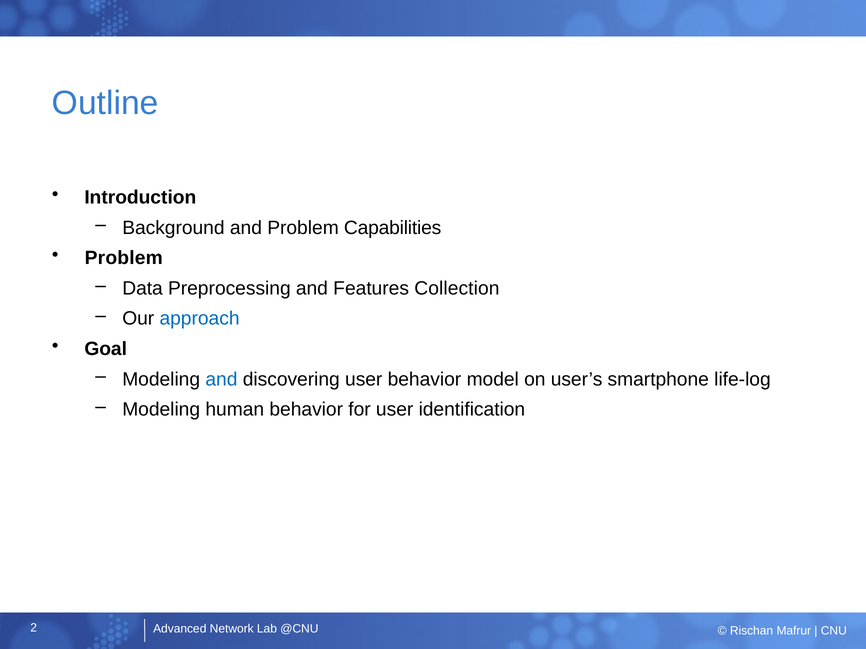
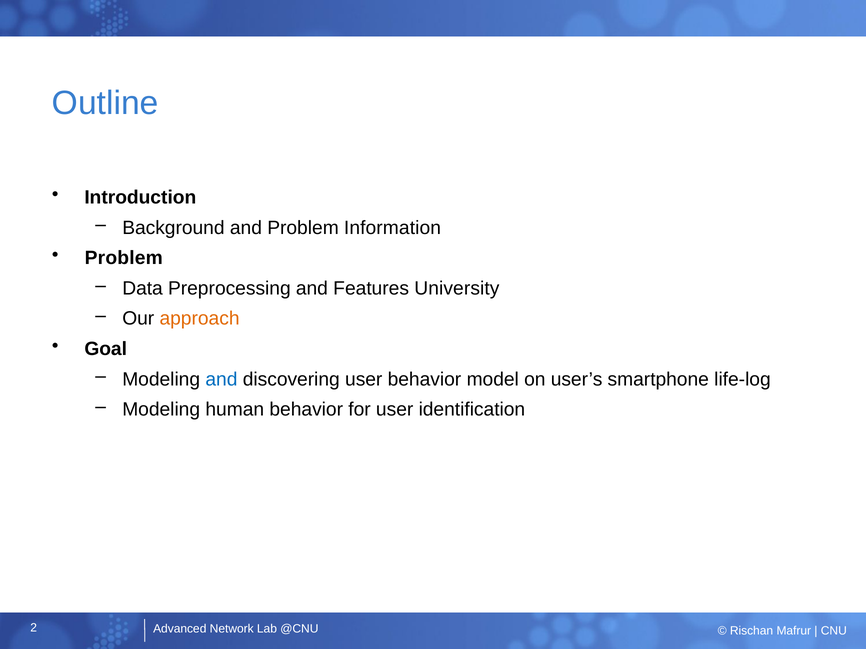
Capabilities: Capabilities -> Information (392, 228)
Collection: Collection -> University (457, 289)
approach colour: blue -> orange (200, 319)
